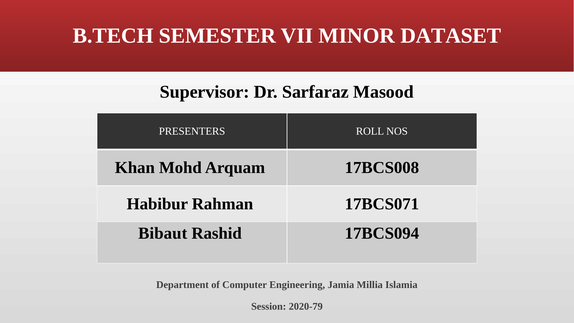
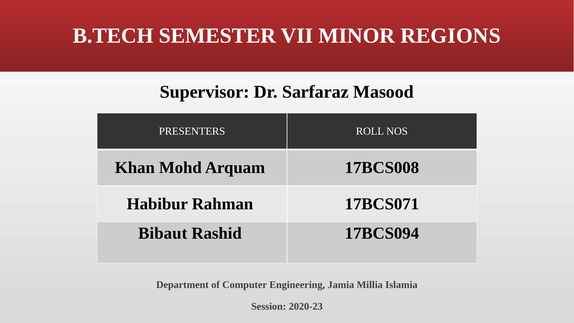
DATASET: DATASET -> REGIONS (451, 36)
2020-79: 2020-79 -> 2020-23 (306, 306)
